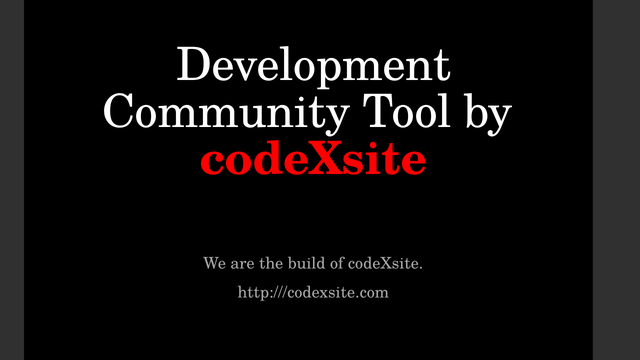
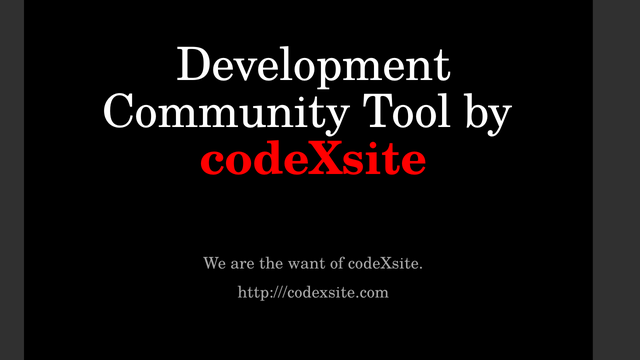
build: build -> want (307, 264)
